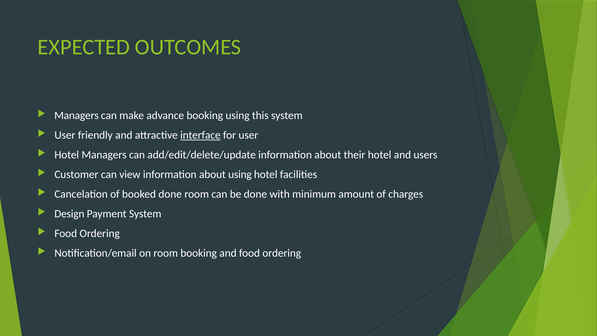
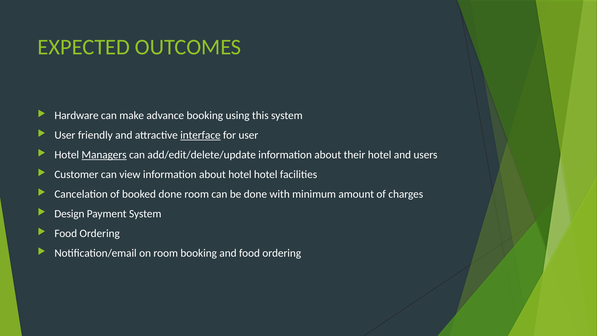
Managers: Managers -> Hardware (77, 116)
Managers underline: none -> present (104, 155)
about using: using -> hotel (240, 175)
